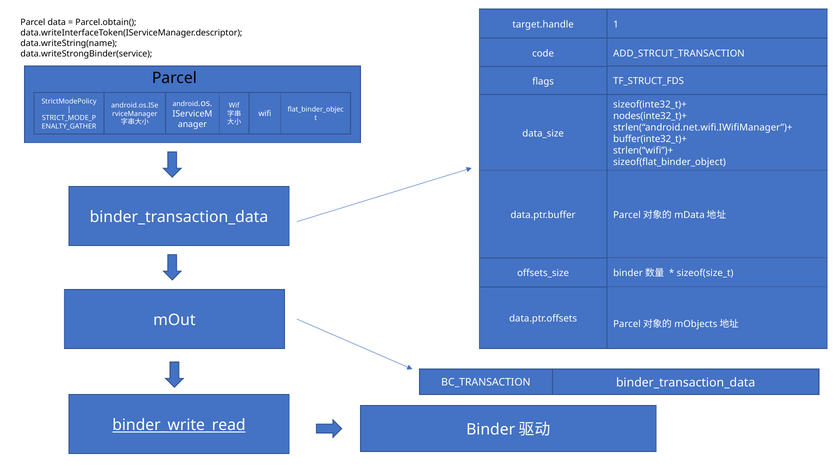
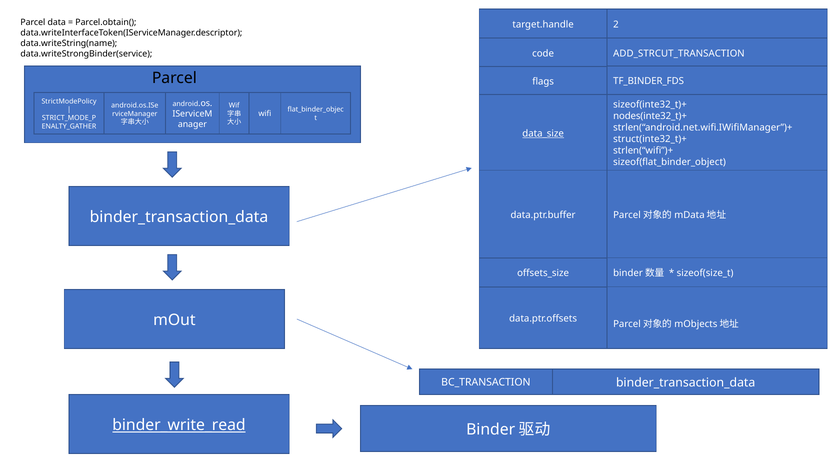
1: 1 -> 2 (616, 24)
TF_STRUCT_FDS: TF_STRUCT_FDS -> TF_BINDER_FDS (649, 81)
data_size underline: none -> present (543, 133)
buffer(inte32_t)+: buffer(inte32_t)+ -> struct(inte32_t)+ (650, 139)
